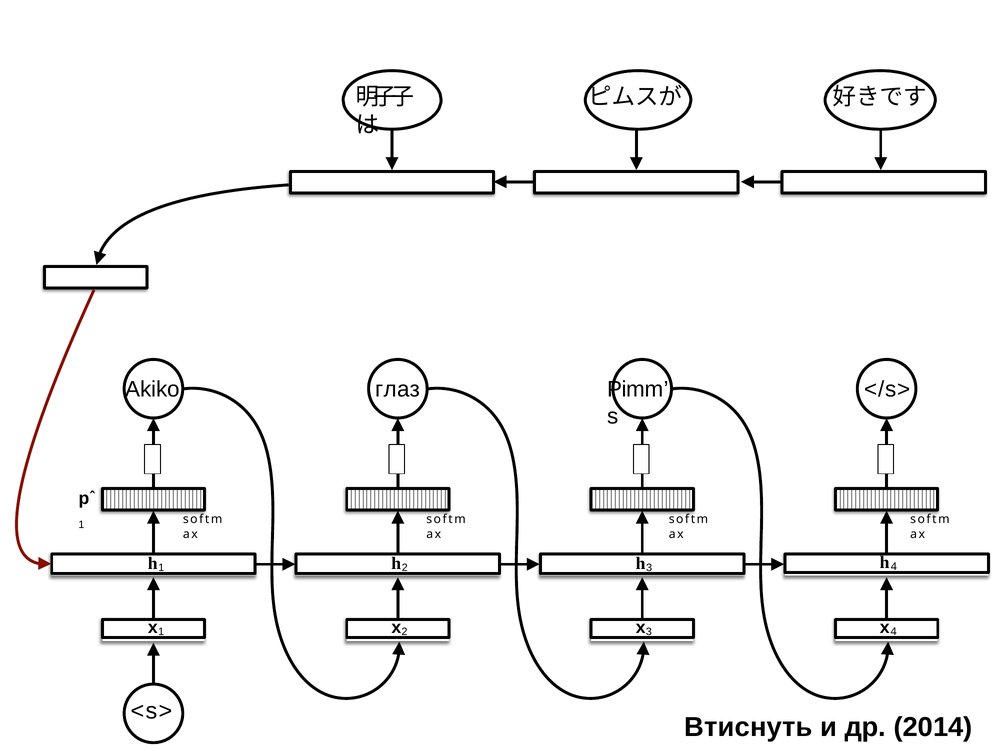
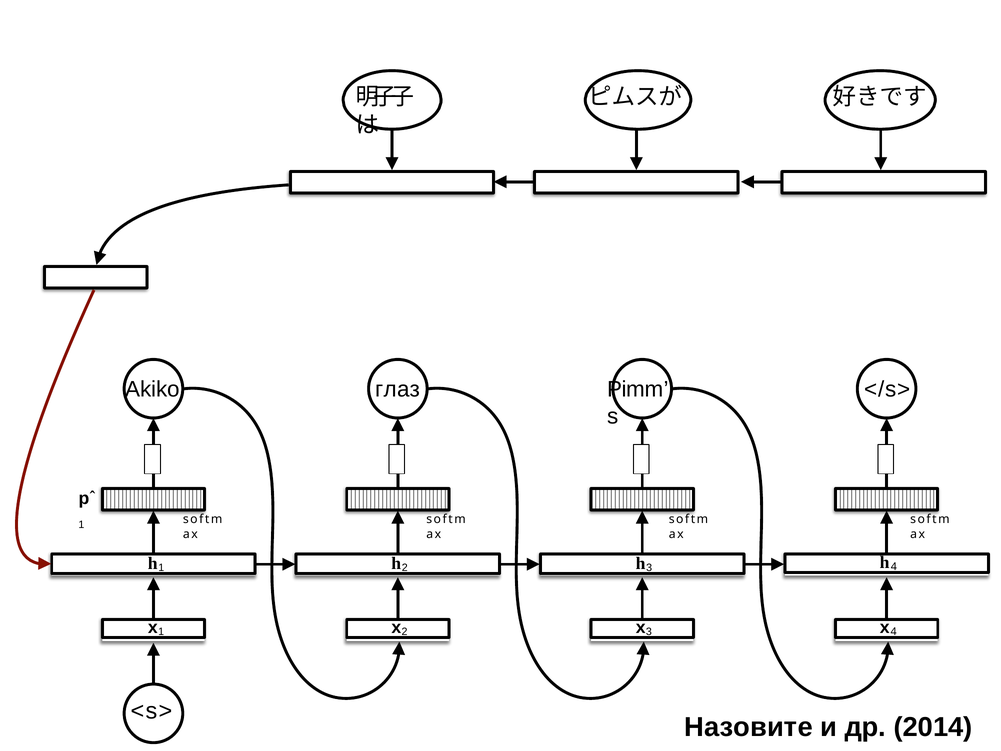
Втиснуть: Втиснуть -> Назовите (749, 727)
